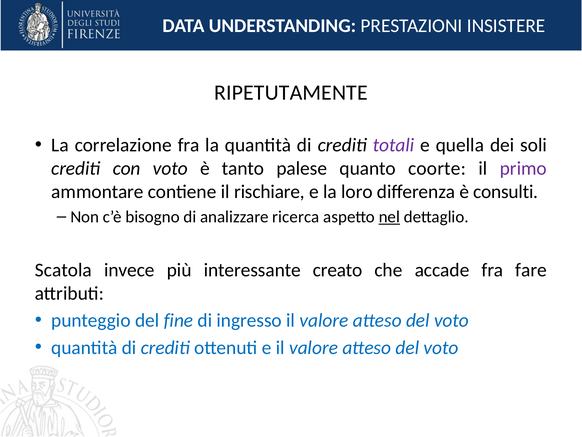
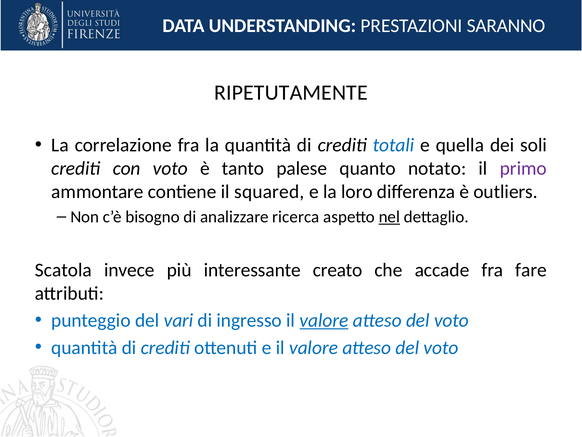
INSISTERE: INSISTERE -> SARANNO (506, 26)
totali colour: purple -> blue (394, 145)
coorte: coorte -> notato (437, 168)
rischiare: rischiare -> squared (269, 192)
consulti: consulti -> outliers (506, 192)
fine: fine -> vari (179, 320)
valore underline: none -> present (324, 320)
